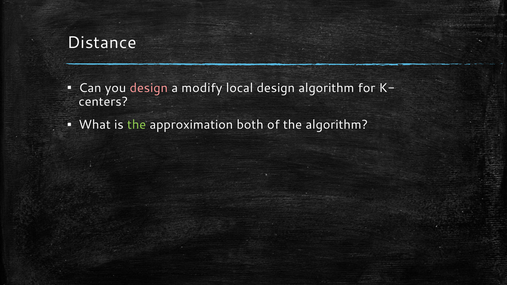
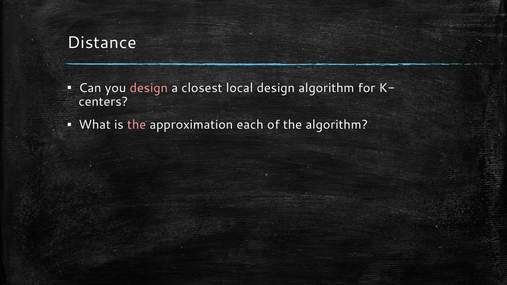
modify: modify -> closest (202, 88)
the colour: light green -> pink (137, 125)
both: both -> each (250, 125)
